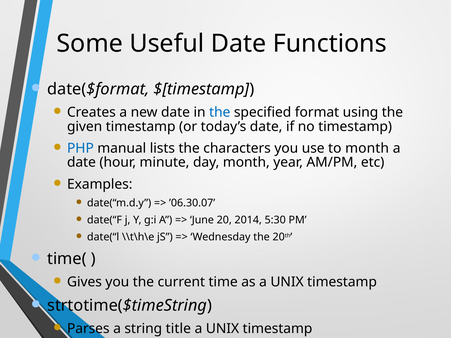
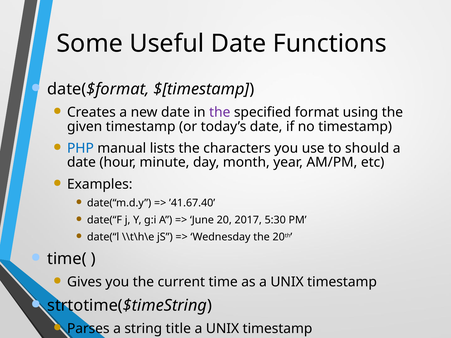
the colour: blue -> purple (220, 112)
to month: month -> should (367, 148)
’06.30.07: ’06.30.07 -> ’41.67.40 (192, 203)
2014: 2014 -> 2017 (248, 220)
